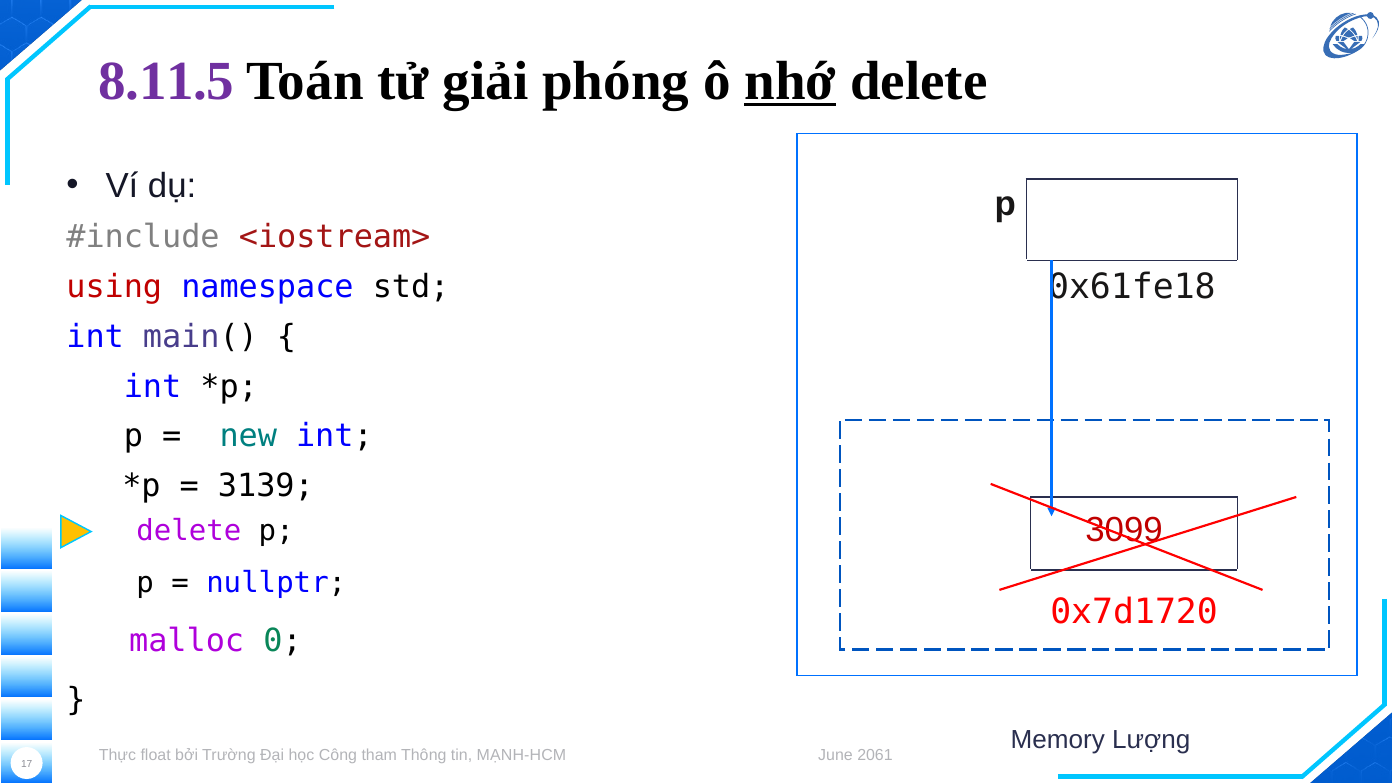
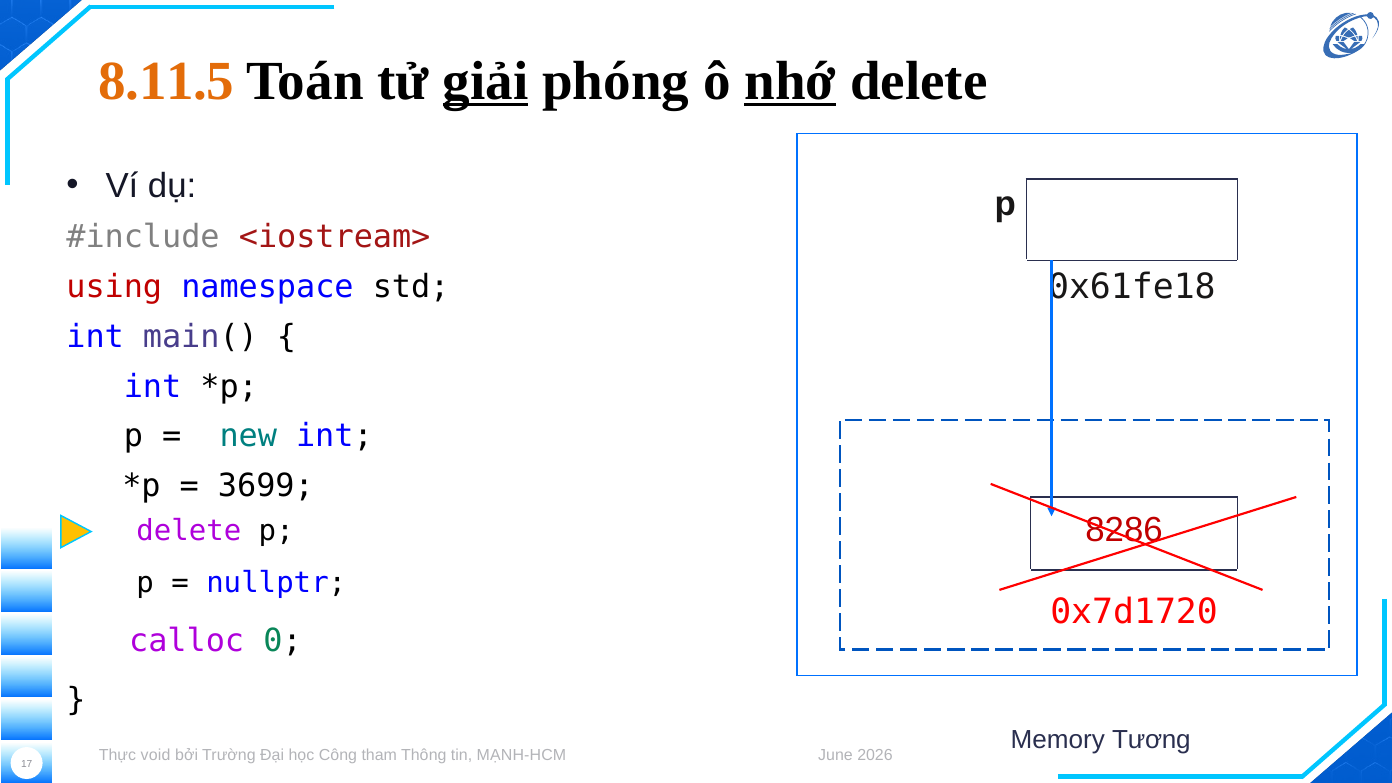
8.11.5 colour: purple -> orange (166, 81)
giải underline: none -> present (486, 81)
3139: 3139 -> 3699 (266, 486)
3099: 3099 -> 8286 (1124, 530)
malloc: malloc -> calloc (187, 640)
Lượng: Lượng -> Tương (1151, 740)
float: float -> void (156, 755)
2061: 2061 -> 2026 (875, 755)
